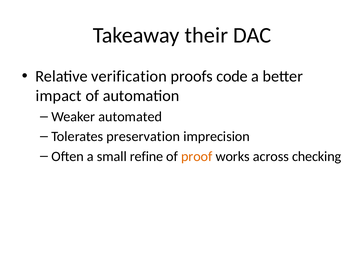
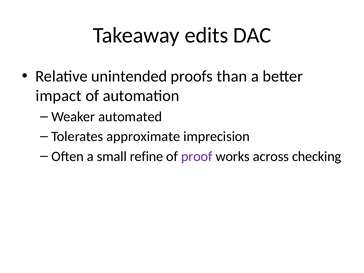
their: their -> edits (206, 35)
verification: verification -> unintended (129, 76)
code: code -> than (232, 76)
preservation: preservation -> approximate (143, 137)
proof colour: orange -> purple (197, 156)
